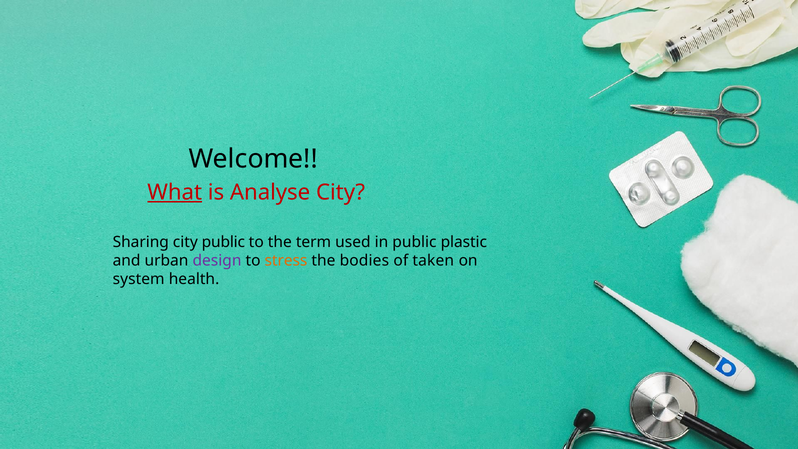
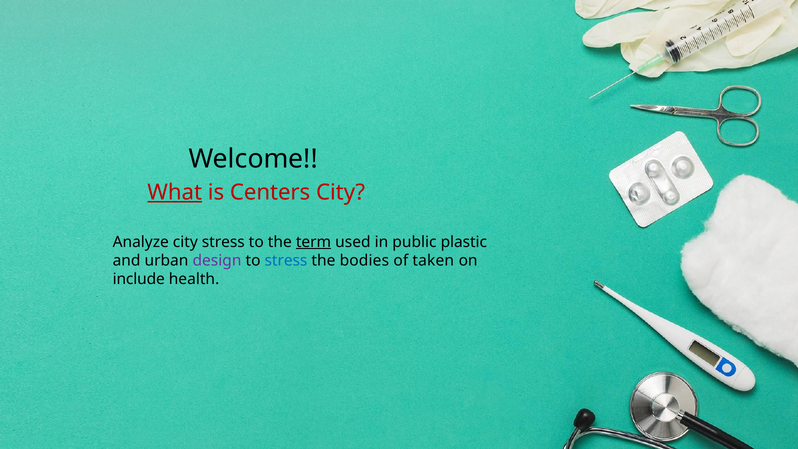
Analyse: Analyse -> Centers (270, 192)
Sharing: Sharing -> Analyze (141, 242)
city public: public -> stress (223, 242)
term underline: none -> present (314, 242)
stress colour: orange -> blue (286, 260)
system: system -> include (139, 279)
